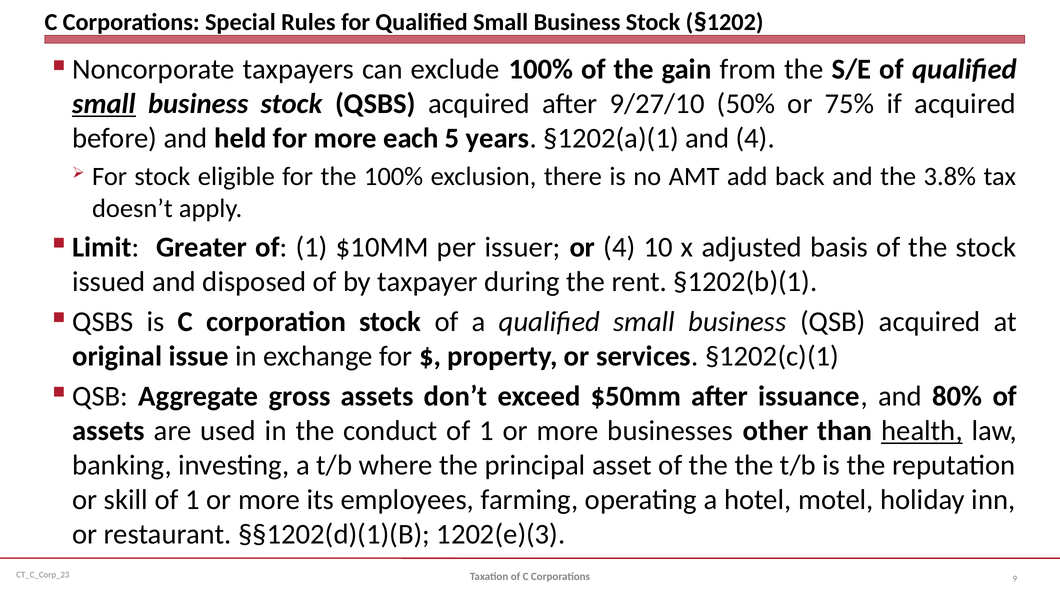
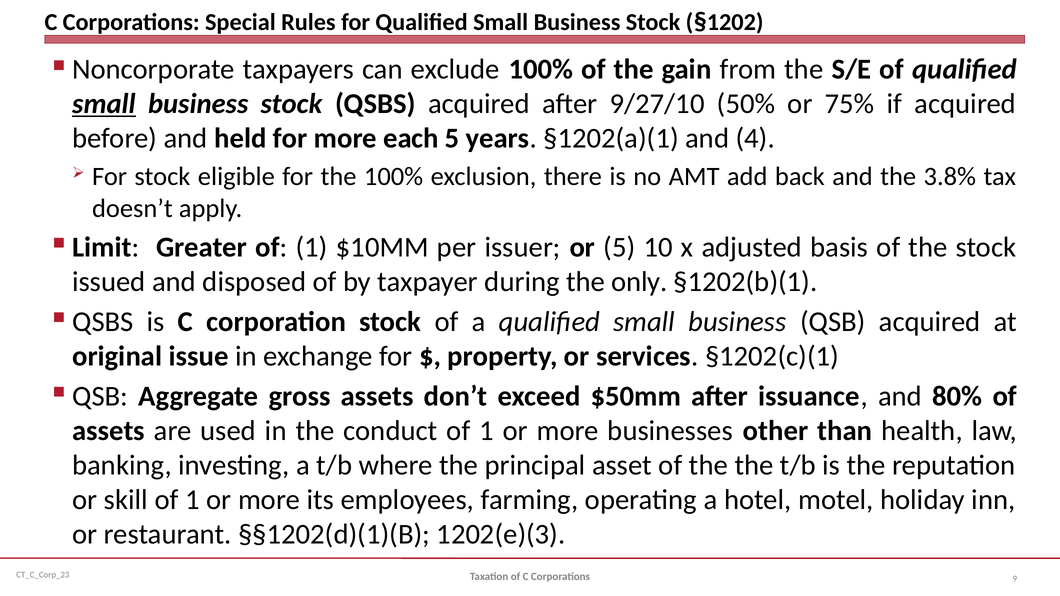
or 4: 4 -> 5 (619, 247)
rent: rent -> only (639, 282)
health underline: present -> none (922, 431)
